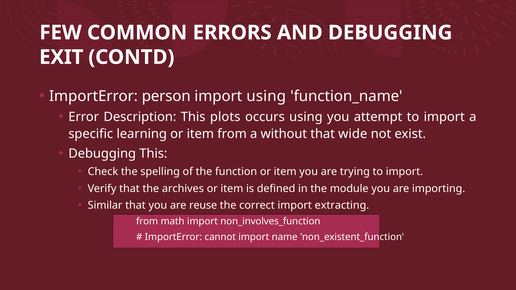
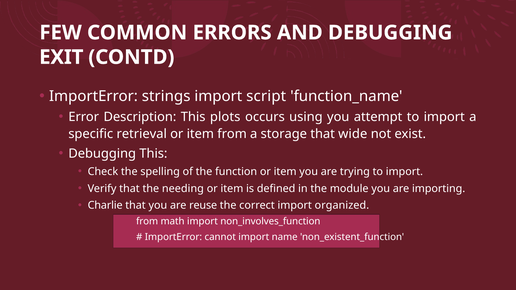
person: person -> strings (166, 96)
import using: using -> script (266, 96)
learning: learning -> retrieval (142, 134)
without: without -> storage (284, 134)
archives: archives -> needing (183, 189)
Similar: Similar -> Charlie (105, 206)
extracting: extracting -> organized (342, 206)
